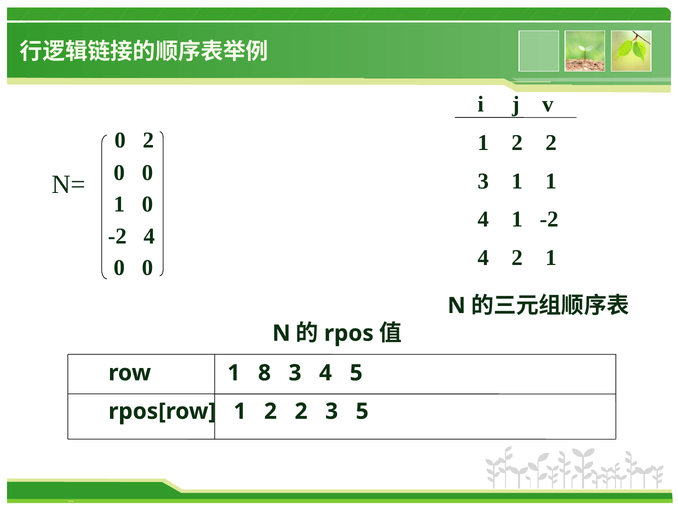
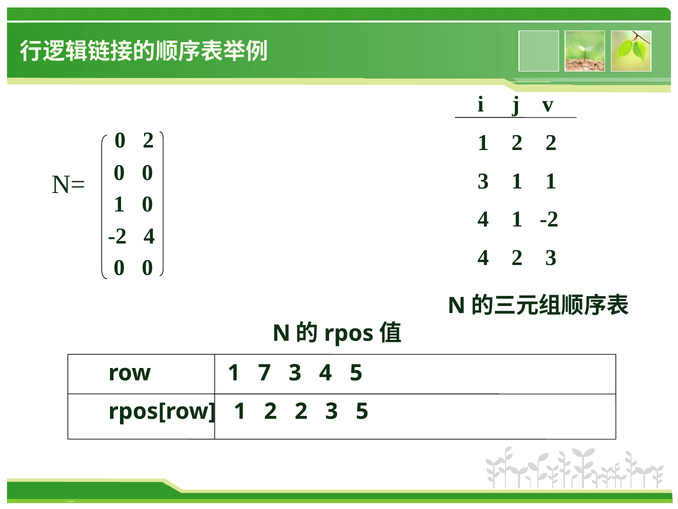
4 2 1: 1 -> 3 (551, 258)
8: 8 -> 7 (264, 373)
